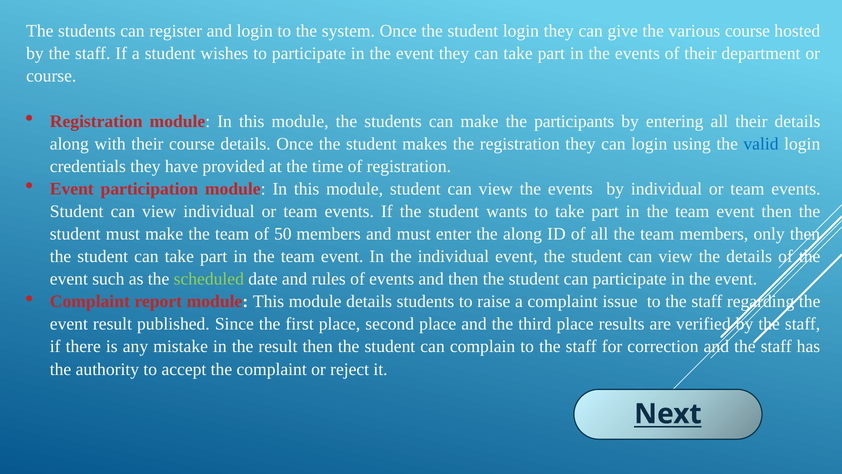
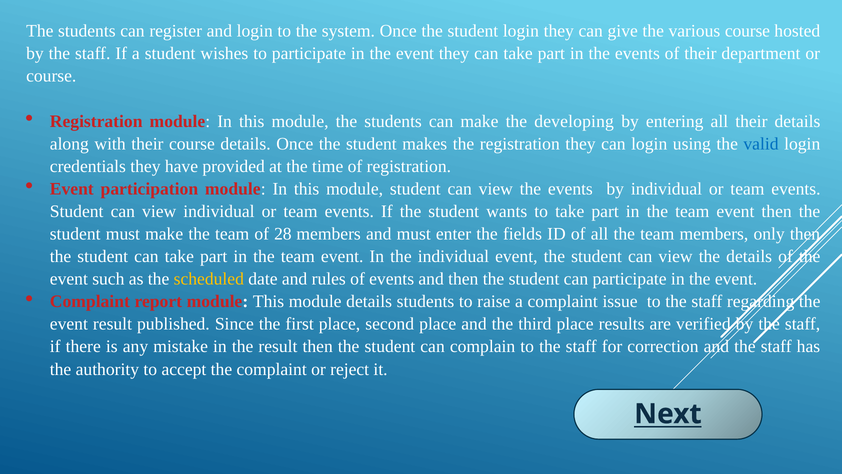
participants: participants -> developing (574, 121)
50: 50 -> 28 (283, 234)
the along: along -> fields (522, 234)
scheduled colour: light green -> yellow (209, 279)
